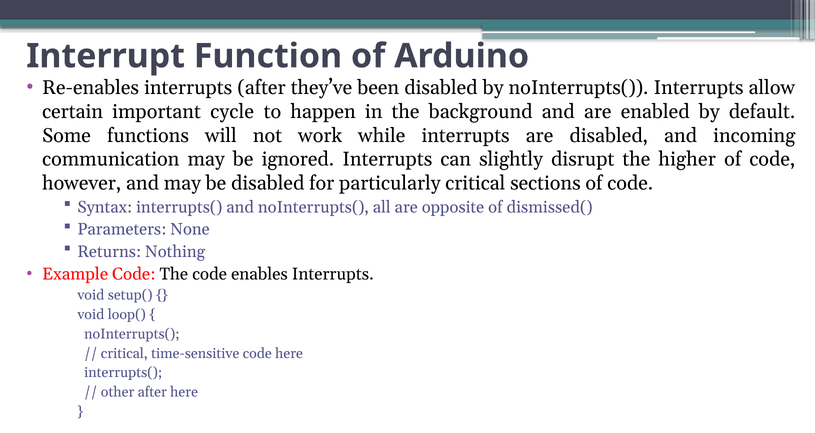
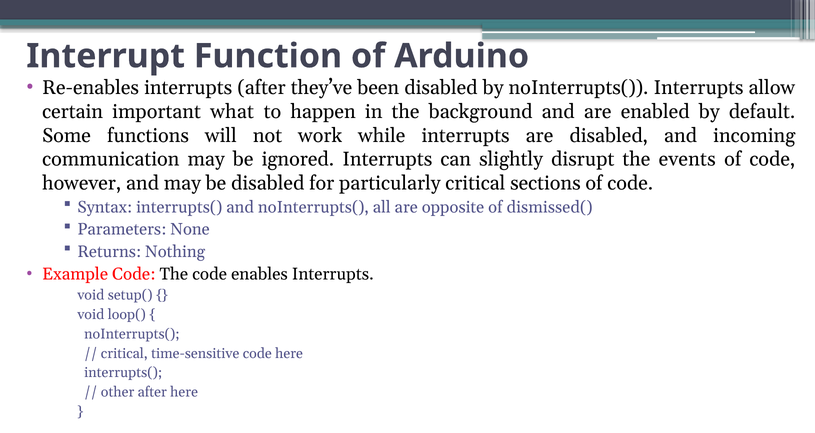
cycle: cycle -> what (232, 112)
higher: higher -> events (687, 159)
